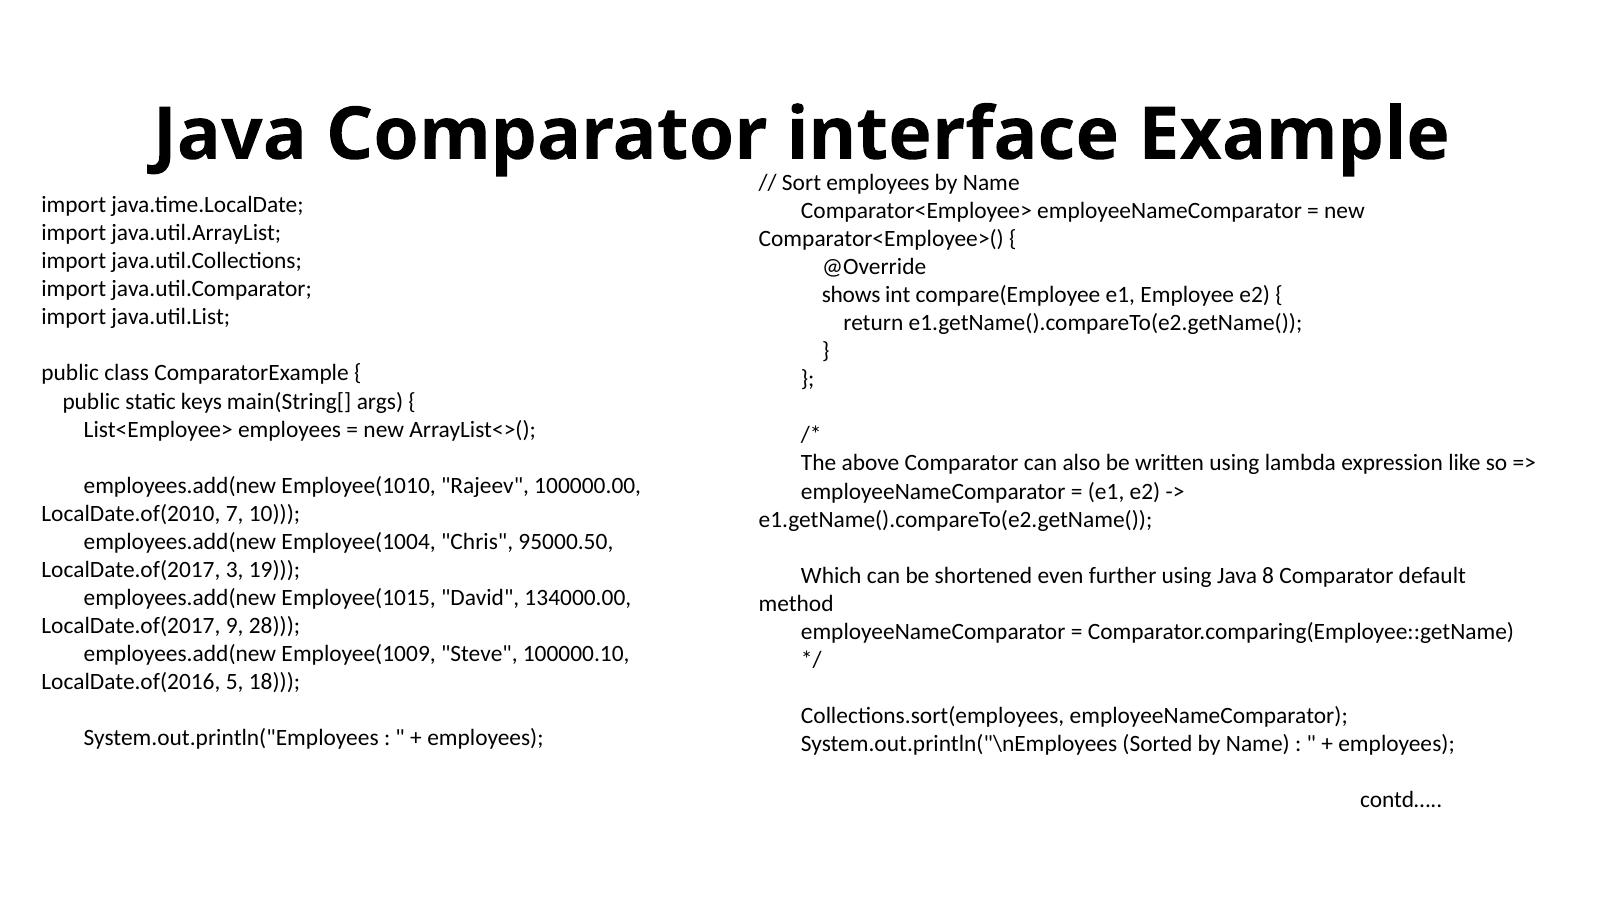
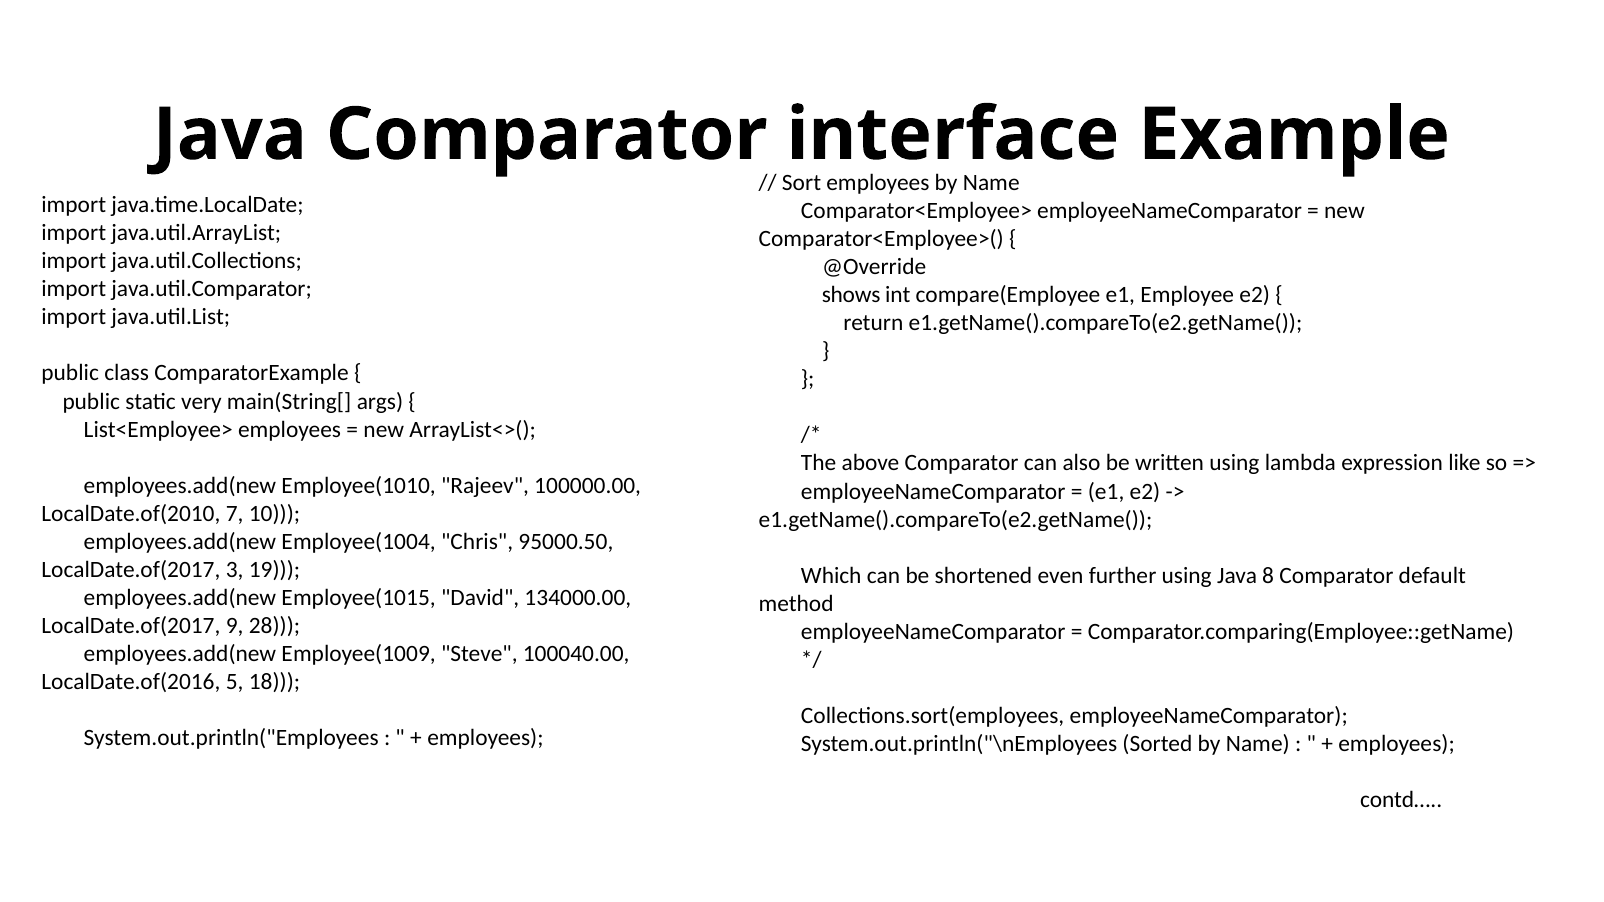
keys: keys -> very (201, 401)
100000.10: 100000.10 -> 100040.00 (576, 654)
